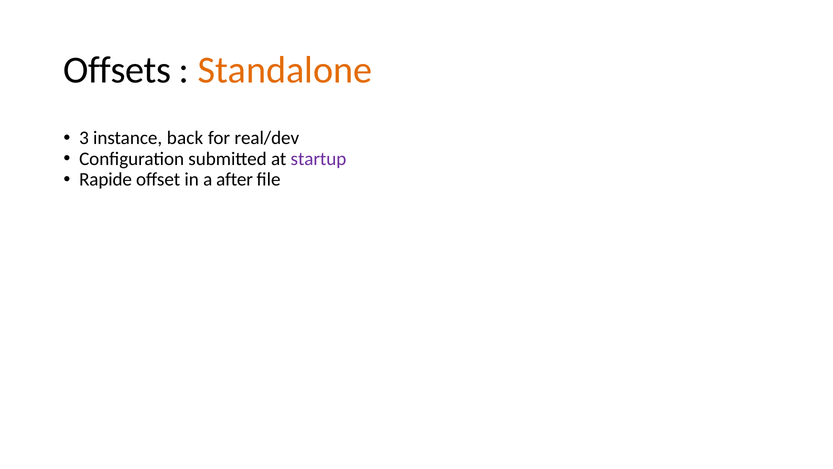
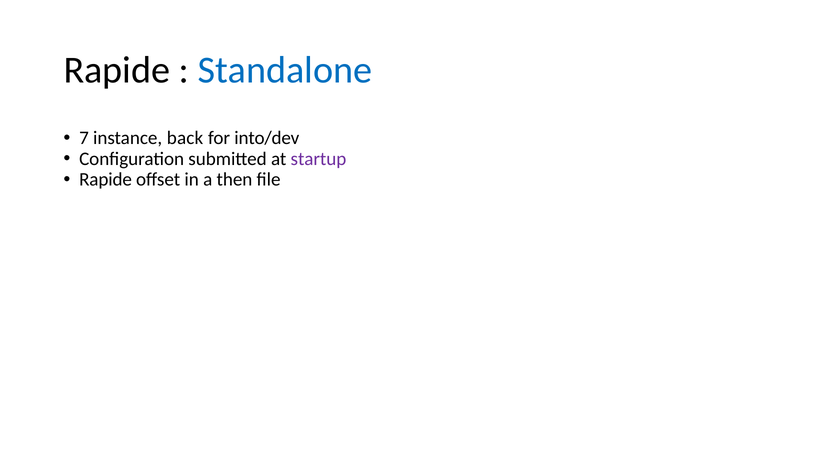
Offsets: Offsets -> Rapide (117, 70)
Standalone colour: orange -> blue (285, 70)
3: 3 -> 7 (84, 138)
real/dev: real/dev -> into/dev (267, 138)
after: after -> then (234, 179)
